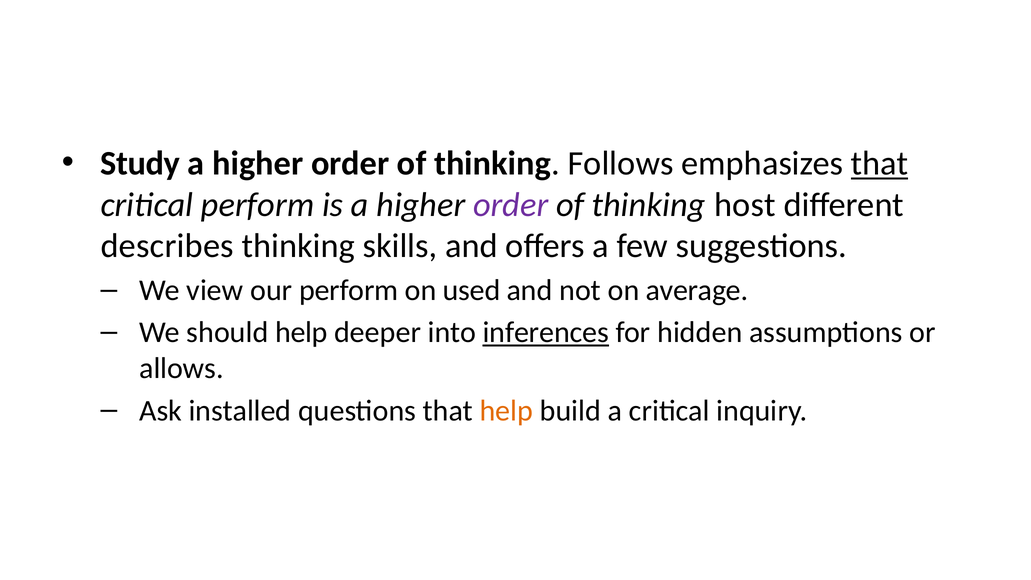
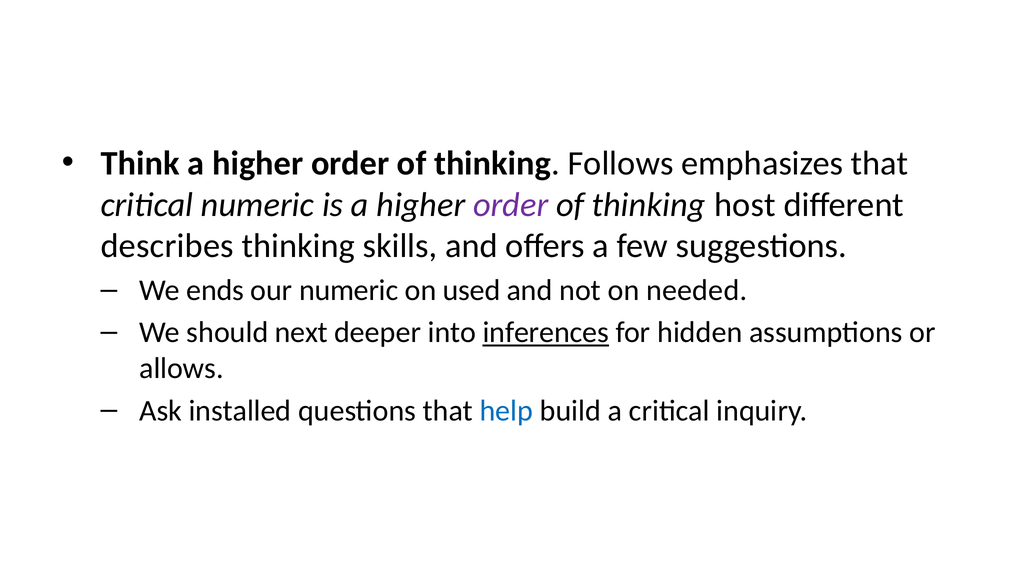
Study: Study -> Think (140, 164)
that underline: present -> none (879, 164)
critical perform: perform -> numeric (258, 205)
view: view -> ends (215, 290)
our perform: perform -> numeric (349, 290)
average: average -> needed (697, 290)
should help: help -> next (301, 332)
help colour: orange -> blue (506, 411)
